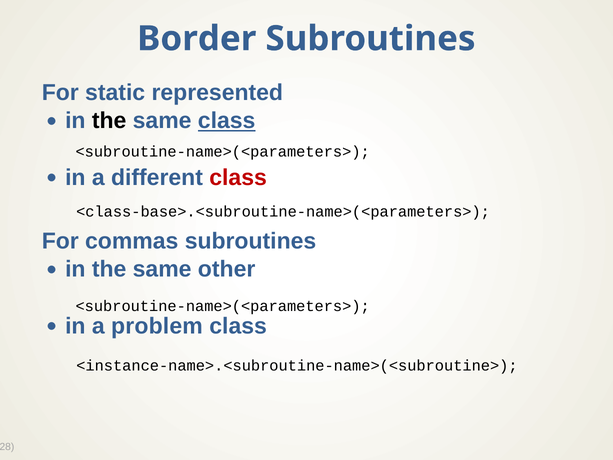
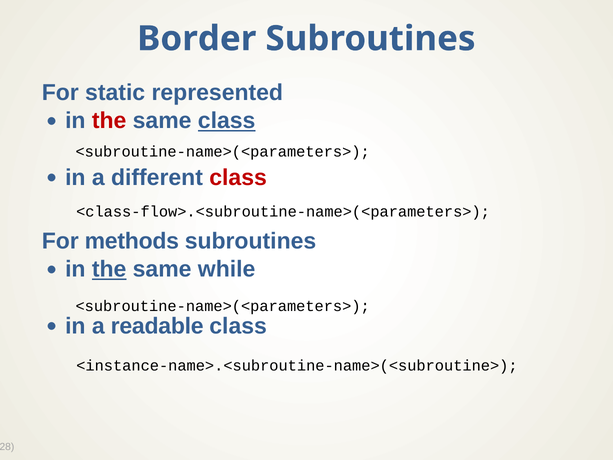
the colour: black -> red (109, 121)
<class-base>.<subroutine-name>(<parameters>: <class-base>.<subroutine-name>(<parameters> -> <class-flow>.<subroutine-name>(<parameters> (283, 211)
commas: commas -> methods (132, 241)
the underline: none -> present (109, 269)
other: other -> while (227, 269)
problem: problem -> readable (157, 326)
